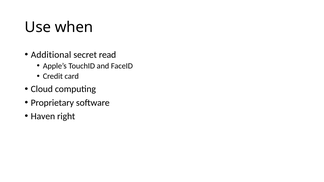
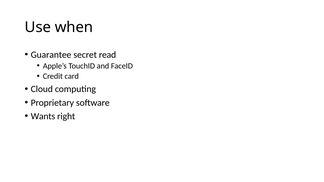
Additional: Additional -> Guarantee (51, 55)
Haven: Haven -> Wants (43, 116)
